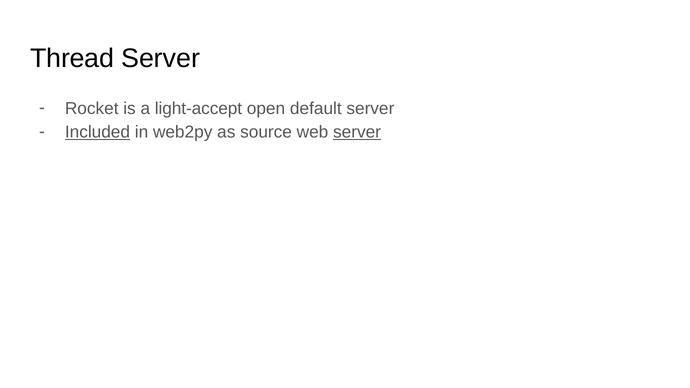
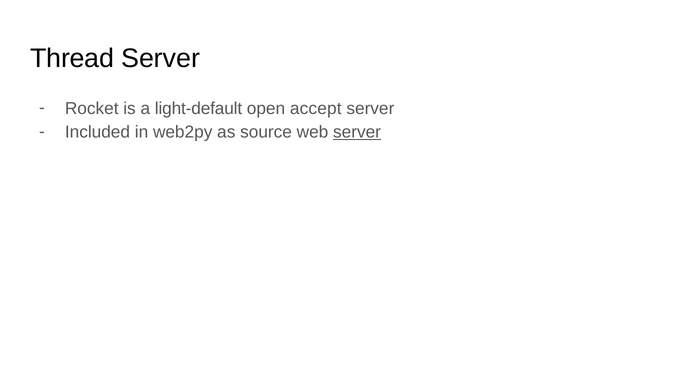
light-accept: light-accept -> light-default (199, 109)
default: default -> accept (316, 109)
Included underline: present -> none (97, 132)
